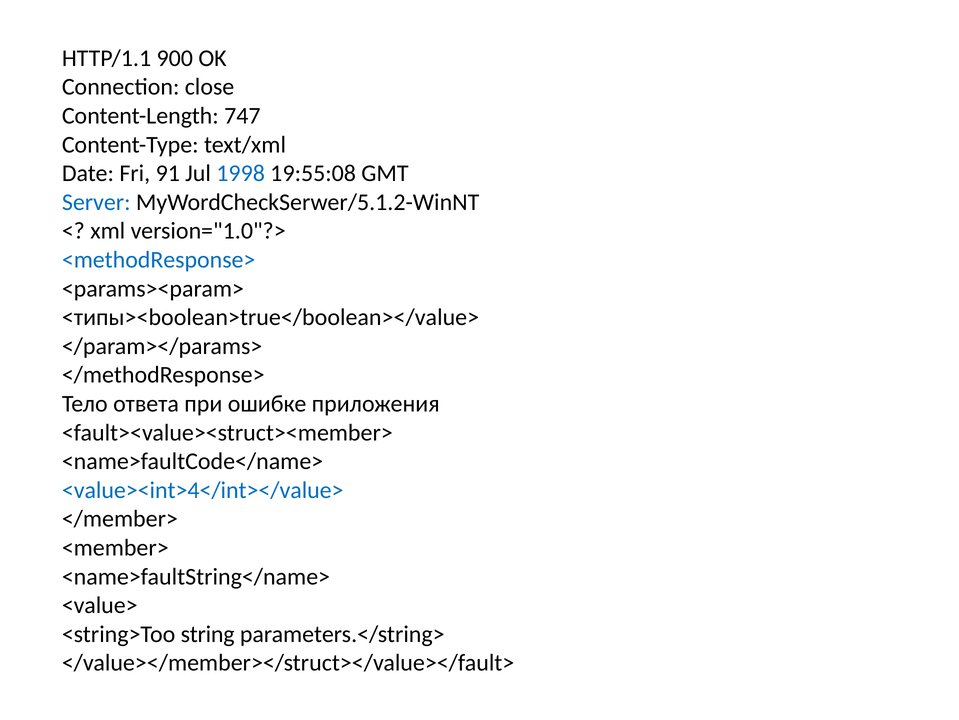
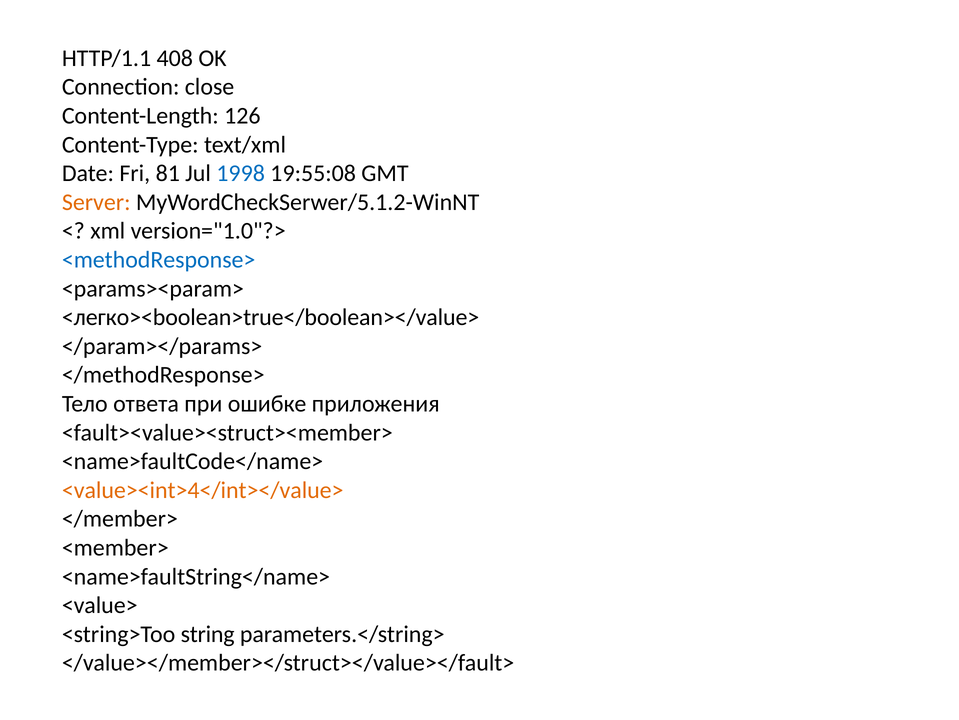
900: 900 -> 408 (175, 58)
747: 747 -> 126 (242, 116)
91: 91 -> 81 (168, 173)
Server colour: blue -> orange (96, 202)
<типы><boolean>true</boolean></value>: <типы><boolean>true</boolean></value> -> <легко><boolean>true</boolean></value> (271, 317)
<value><int>4</int></value> colour: blue -> orange (203, 490)
